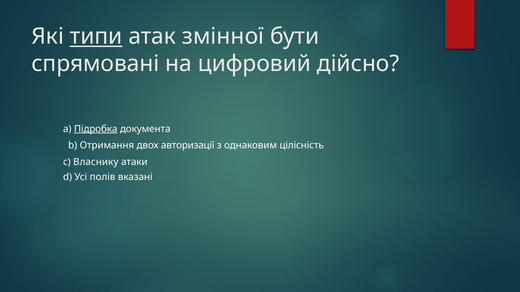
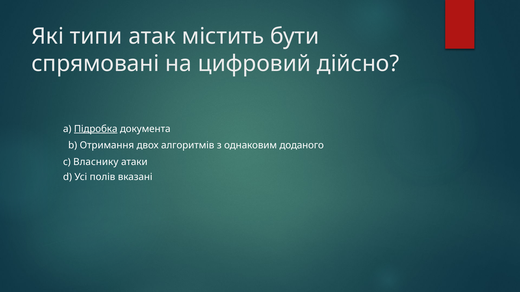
типи underline: present -> none (96, 37)
змінної: змінної -> містить (223, 37)
авторизації: авторизації -> алгоритмів (188, 146)
цілісність: цілісність -> доданого (302, 146)
